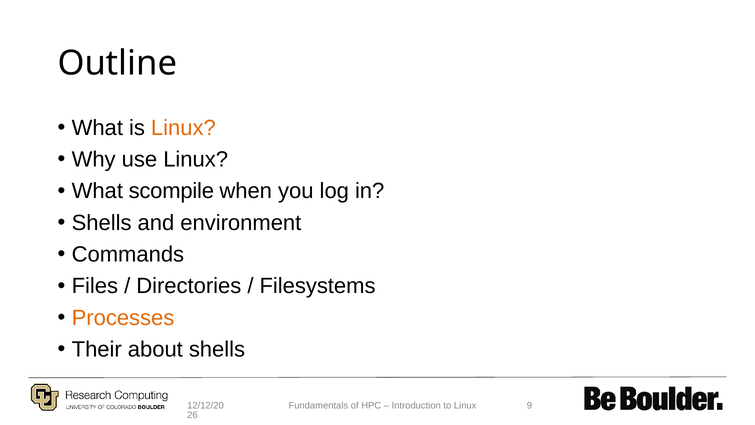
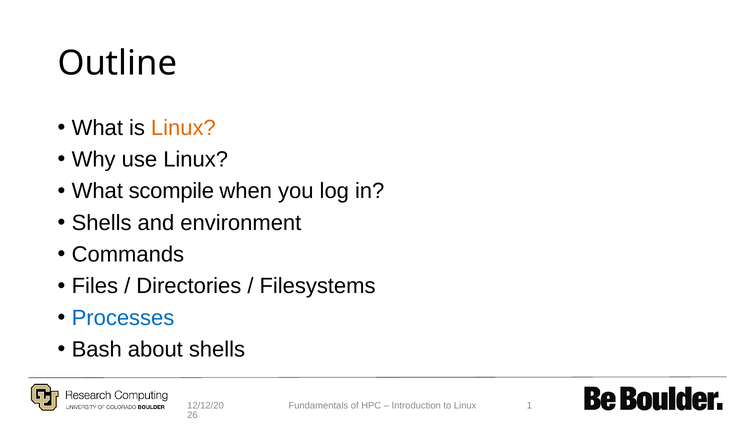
Processes colour: orange -> blue (123, 318)
Their: Their -> Bash (97, 349)
9: 9 -> 1 (529, 406)
